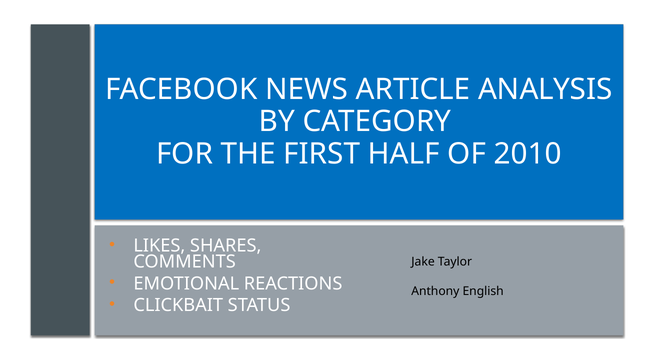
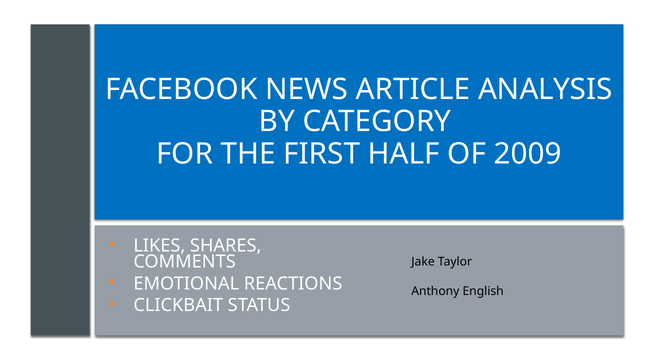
2010: 2010 -> 2009 (528, 154)
